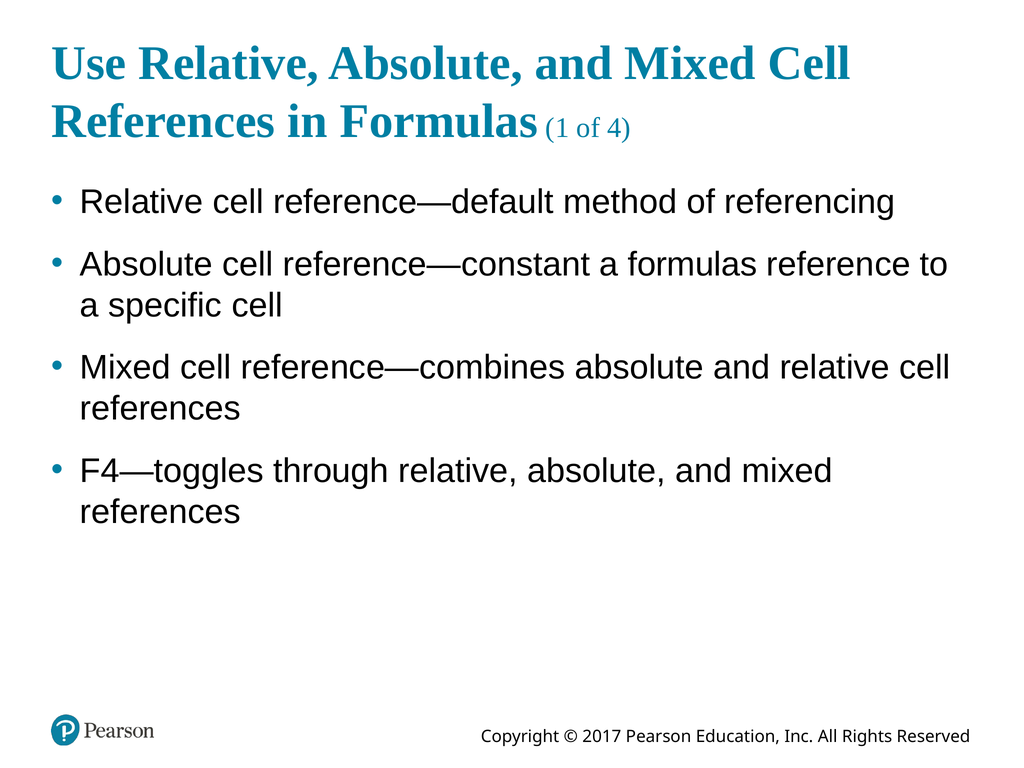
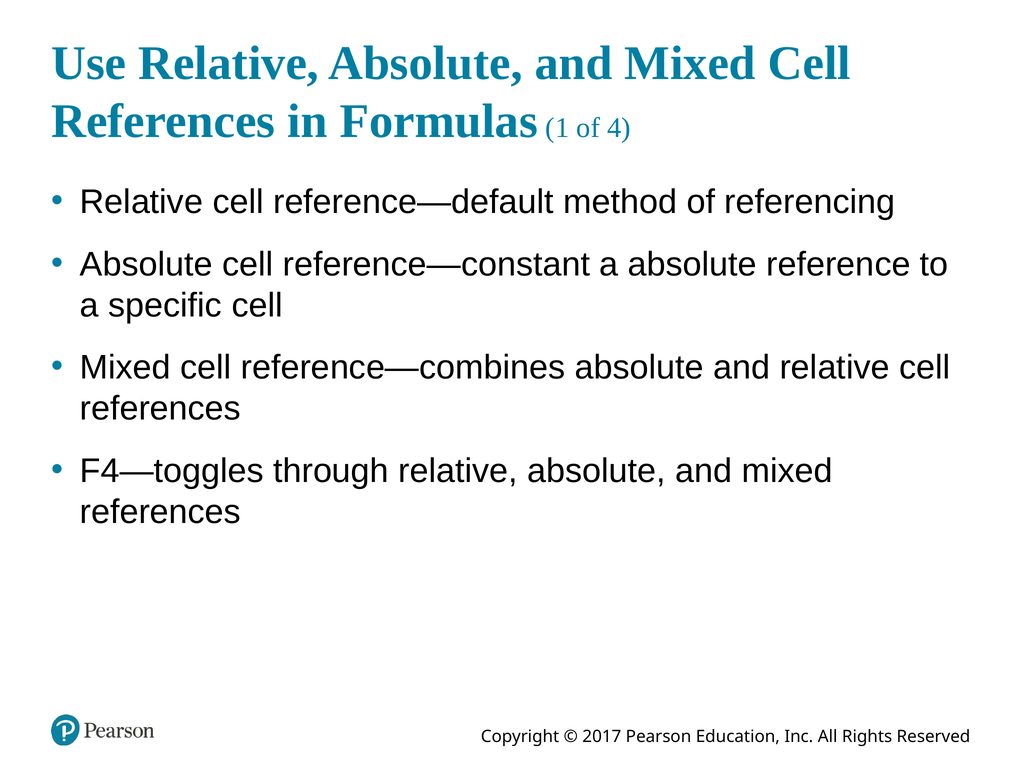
a formulas: formulas -> absolute (692, 264)
